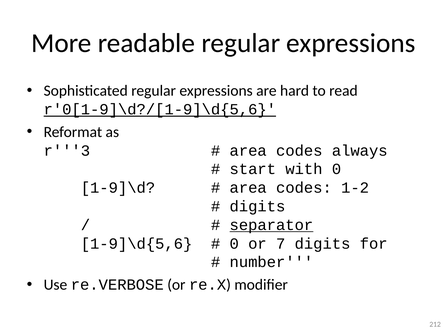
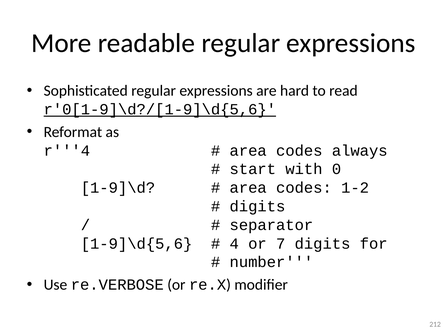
r'''3: r'''3 -> r'''4 (67, 151)
separator underline: present -> none (271, 225)
0: 0 -> 4 (234, 244)
